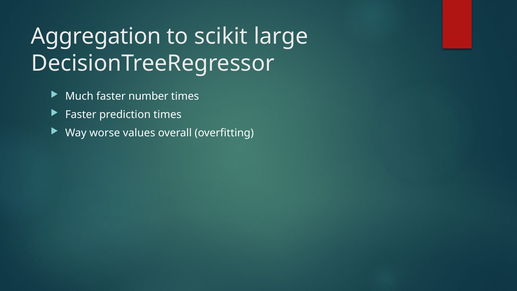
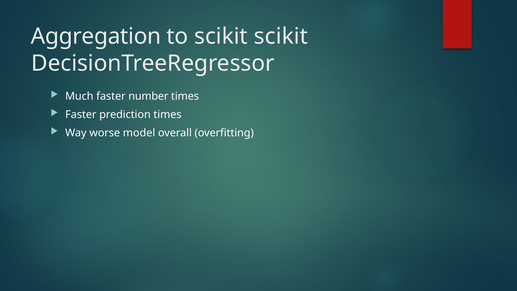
scikit large: large -> scikit (281, 36)
values: values -> model (139, 133)
